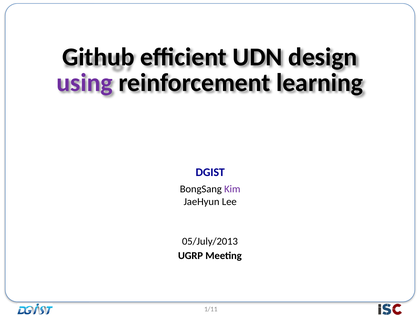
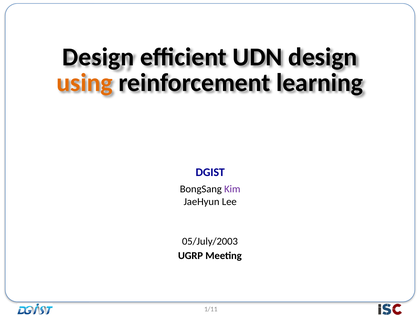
Github: Github -> Design (98, 57)
using colour: purple -> orange (85, 83)
05/July/2013: 05/July/2013 -> 05/July/2003 (210, 241)
